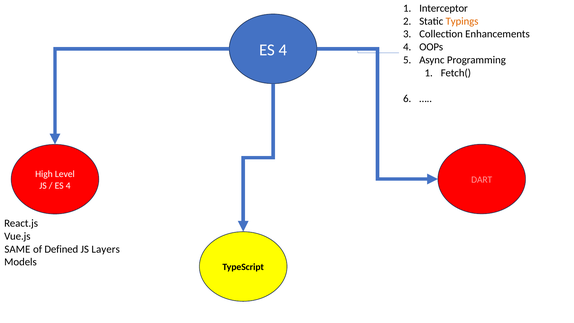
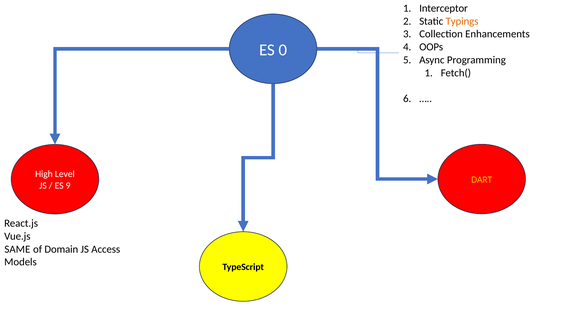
4: 4 -> 0 (283, 50)
DART colour: pink -> yellow (482, 180)
4: 4 -> 9 (68, 186)
Defined: Defined -> Domain (61, 249)
Layers: Layers -> Access (106, 249)
